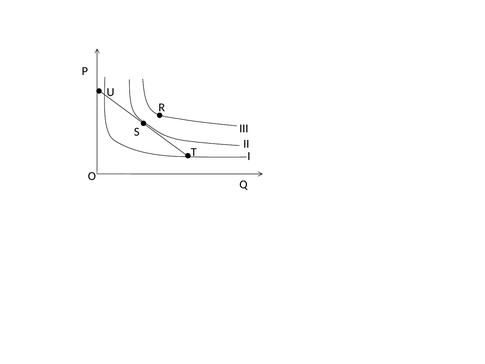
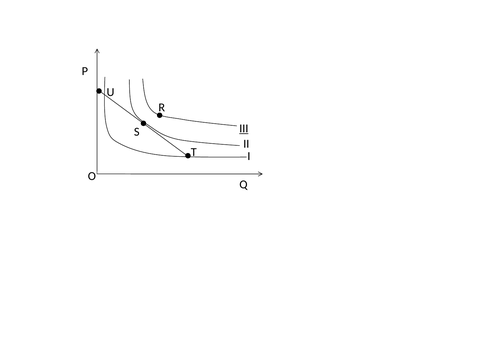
III underline: none -> present (244, 128)
